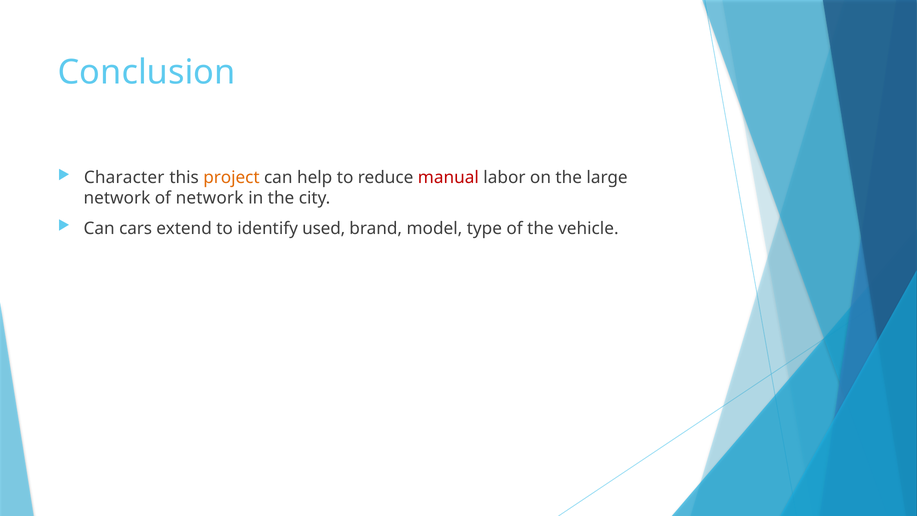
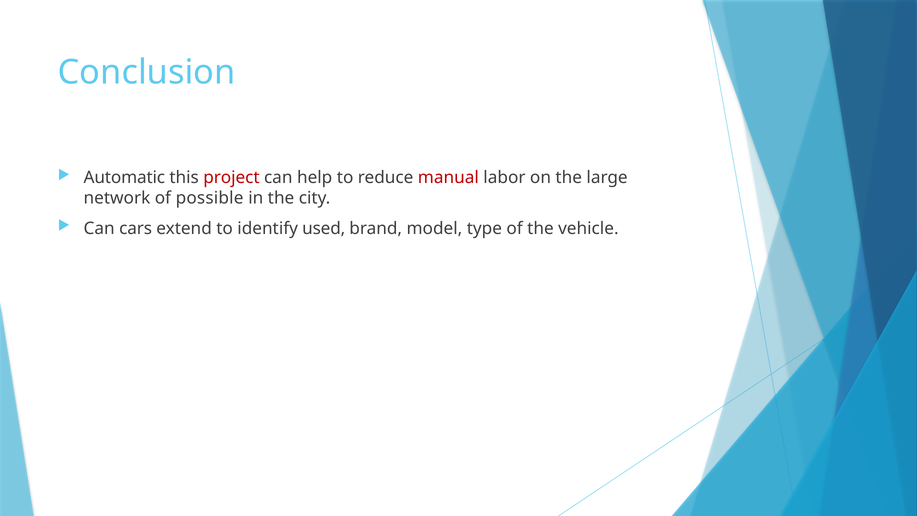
Character: Character -> Automatic (124, 177)
project colour: orange -> red (231, 177)
of network: network -> possible (210, 198)
